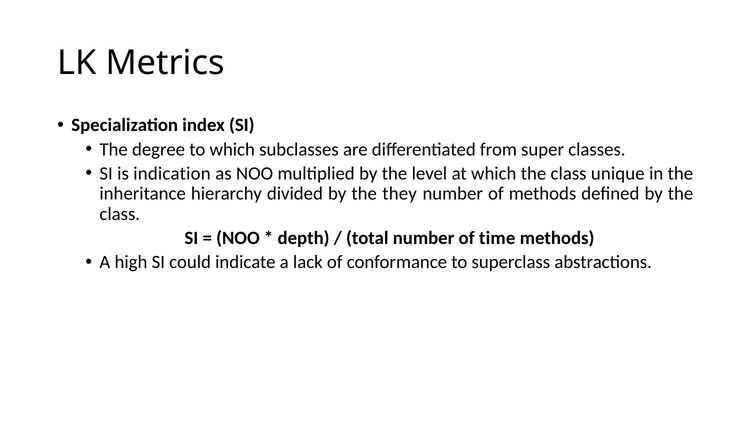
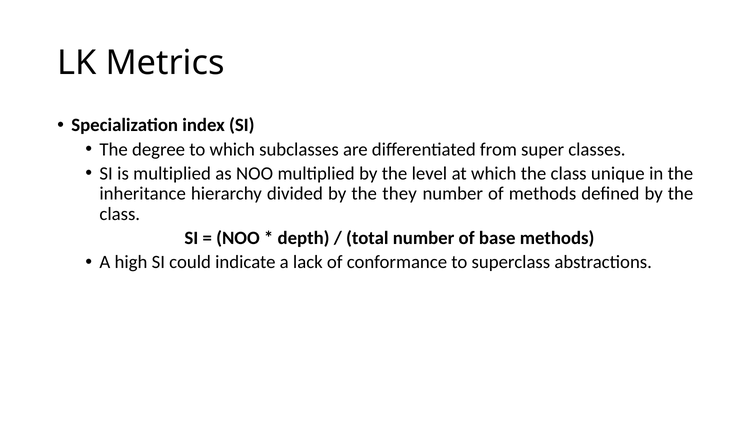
is indication: indication -> multiplied (172, 174)
time: time -> base (497, 238)
